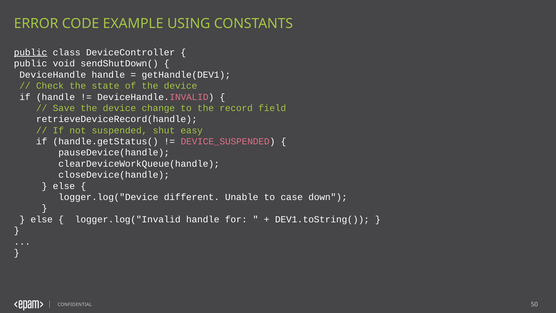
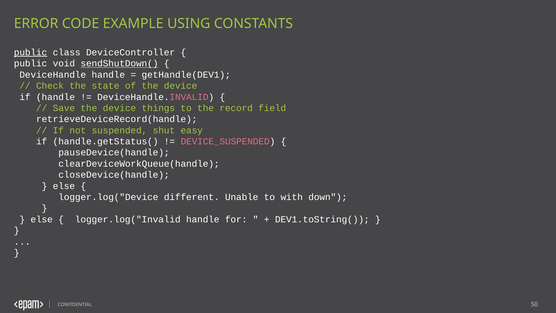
sendShutDown( underline: none -> present (119, 64)
change: change -> things (158, 108)
case: case -> with (292, 197)
